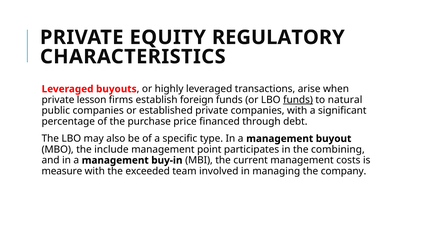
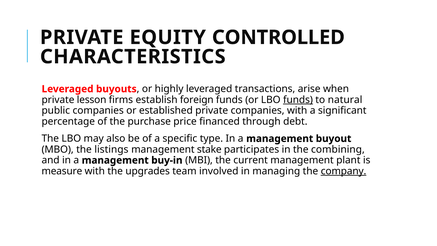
REGULATORY: REGULATORY -> CONTROLLED (278, 37)
include: include -> listings (111, 149)
point: point -> stake (209, 149)
costs: costs -> plant (348, 160)
exceeded: exceeded -> upgrades (148, 171)
company underline: none -> present (344, 171)
